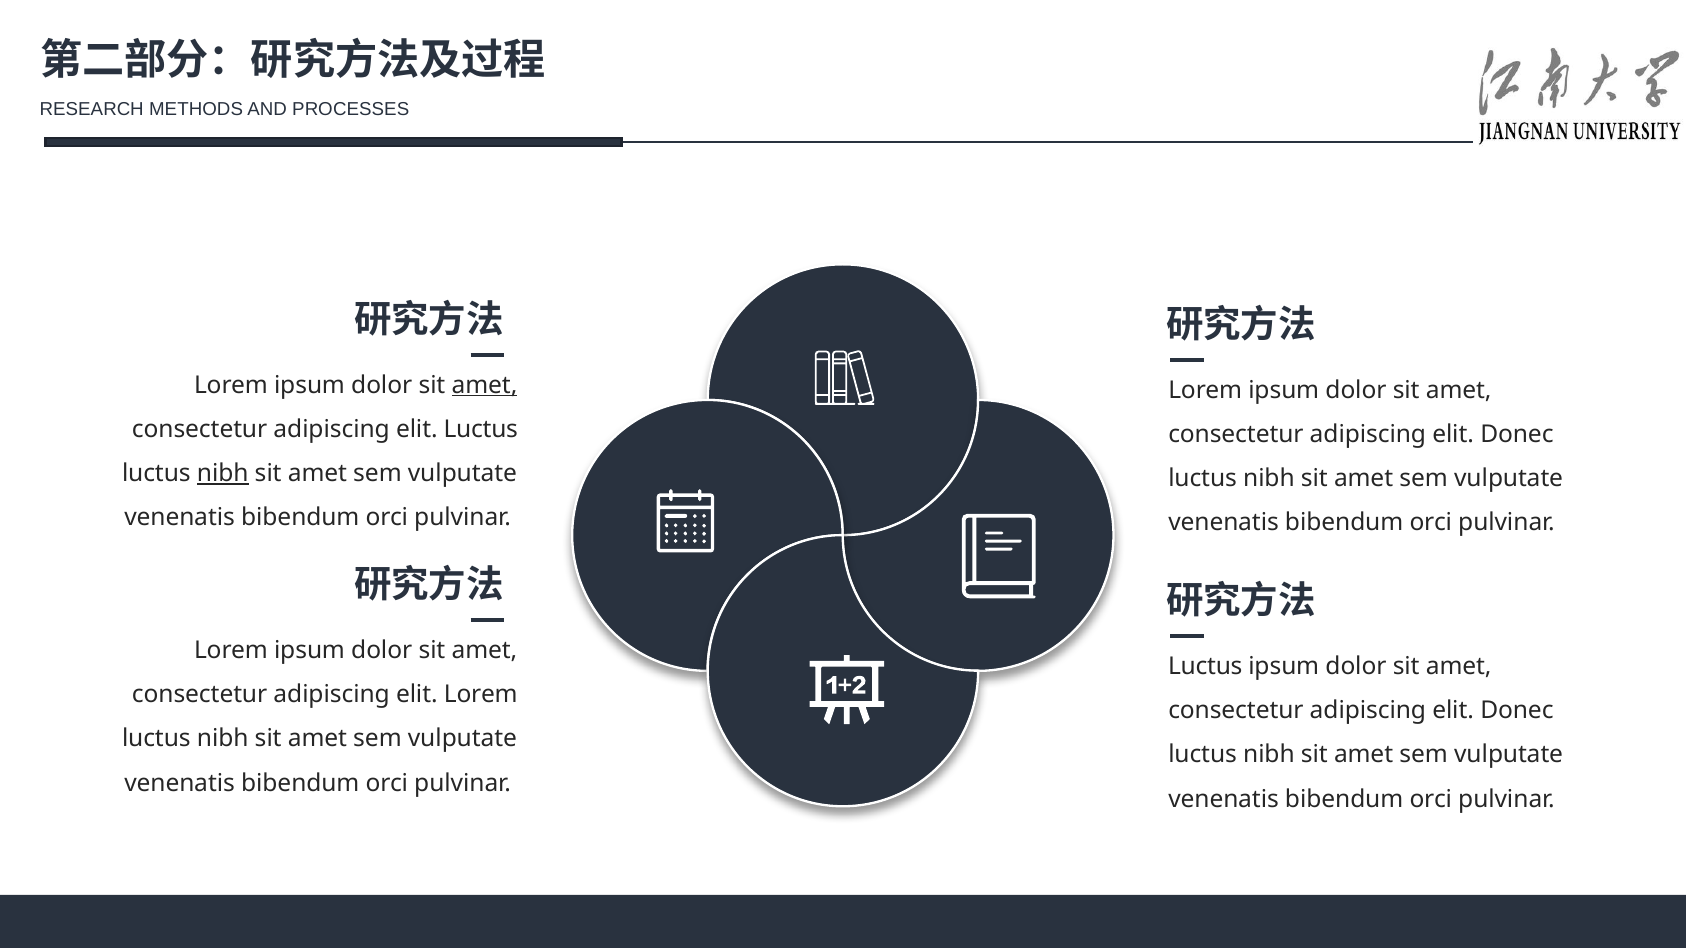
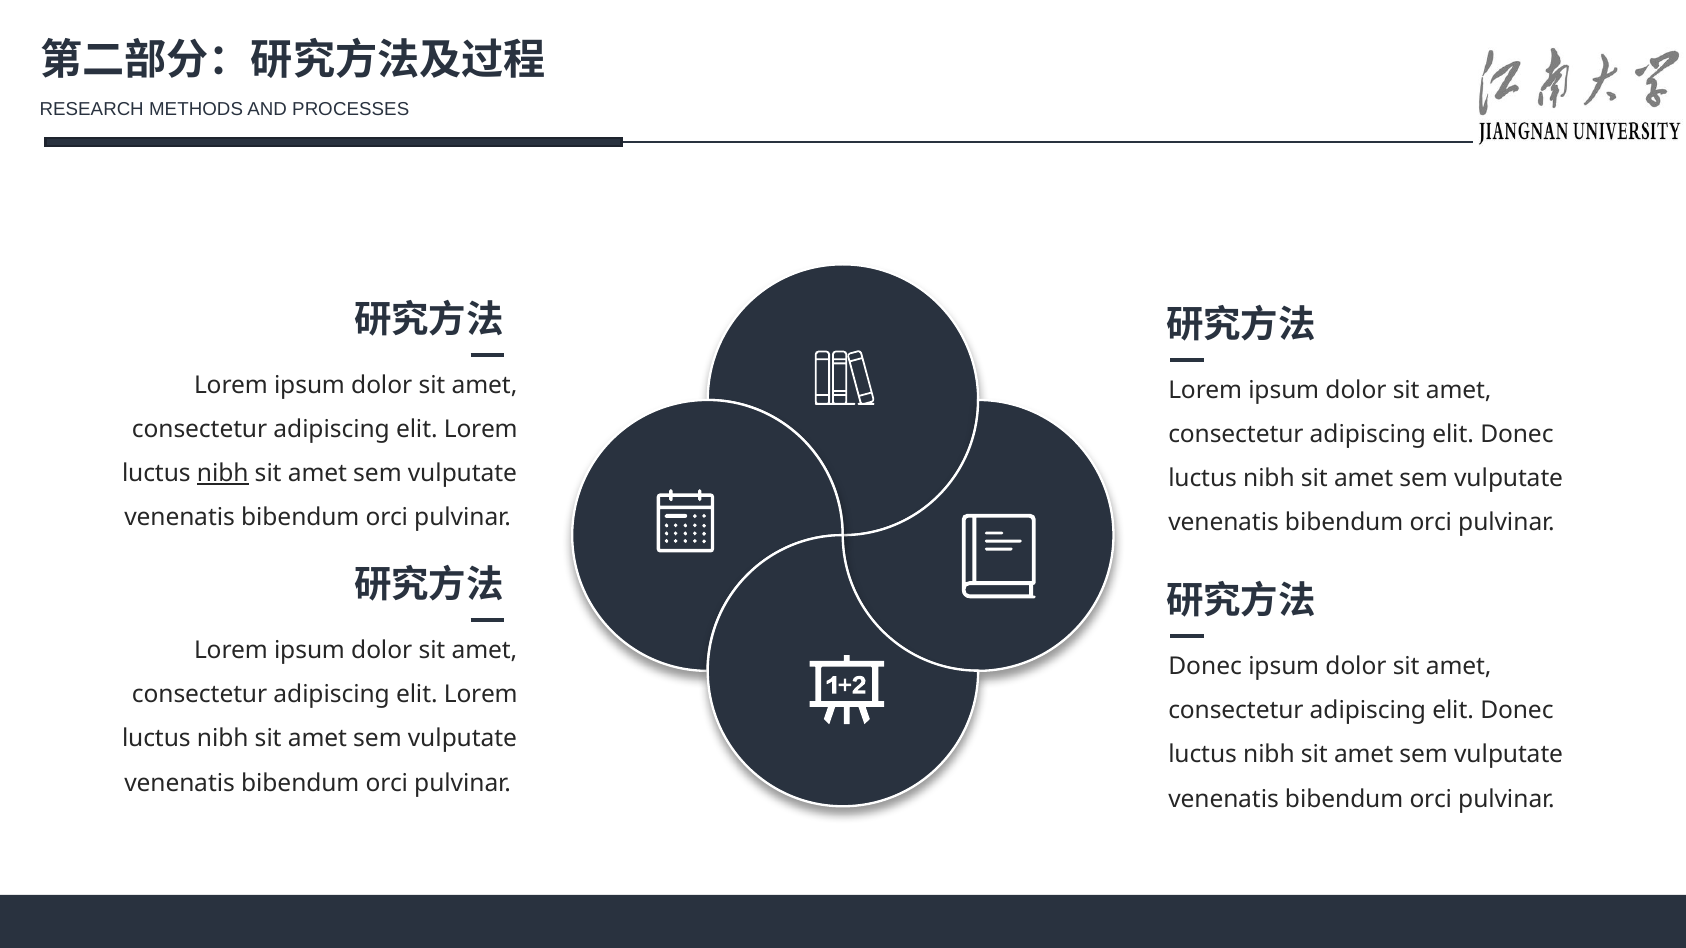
amet underline: present -> none (484, 385)
Luctus: Luctus -> Lorem (481, 430)
Luctus: Luctus -> Donec (1205, 667)
